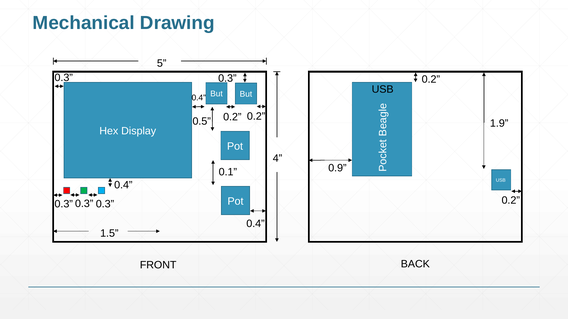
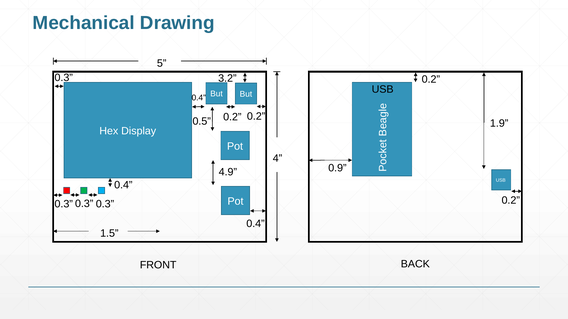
0.3: 0.3 -> 3.2 (227, 78)
0.1: 0.1 -> 4.9 (228, 172)
